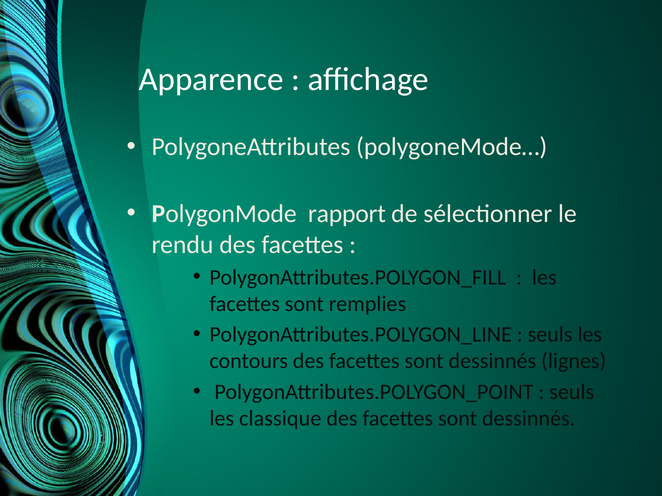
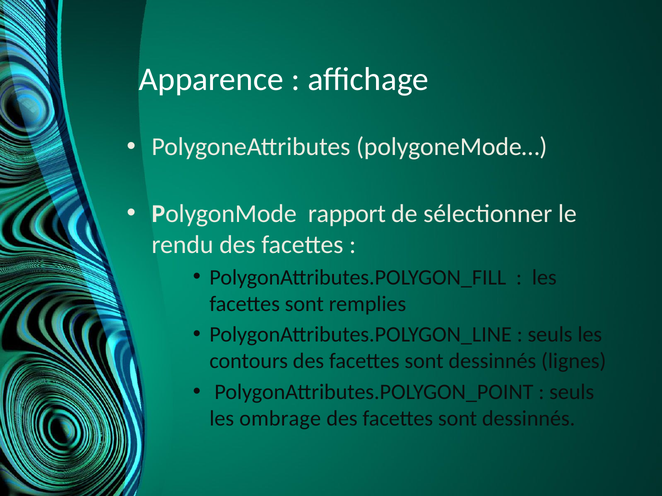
classique: classique -> ombrage (280, 419)
